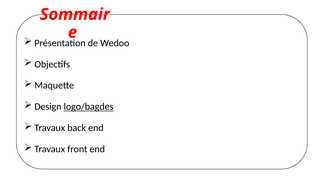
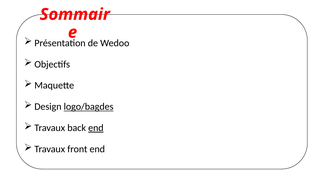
end underline: none -> present (96, 128)
